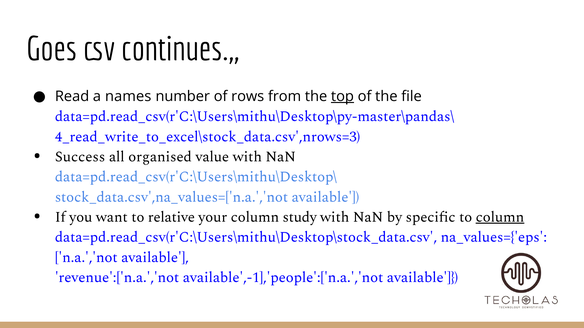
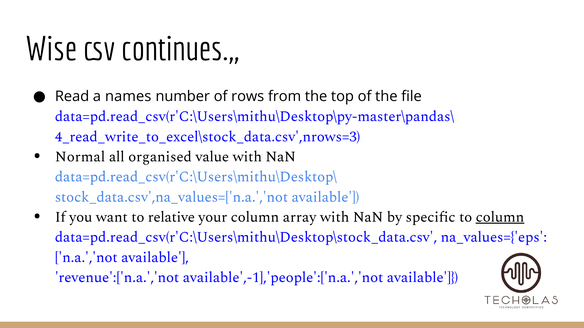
Goes: Goes -> Wise (51, 49)
top underline: present -> none (342, 96)
Success: Success -> Normal (80, 157)
study: study -> array (300, 217)
